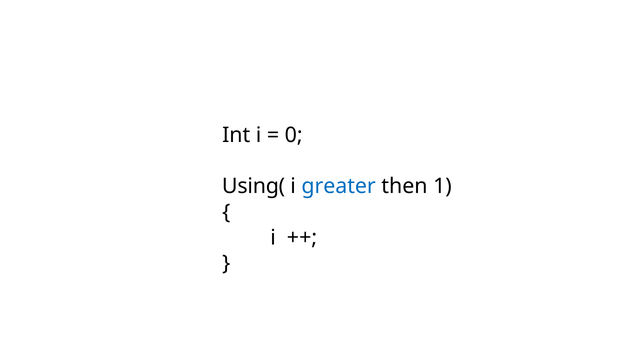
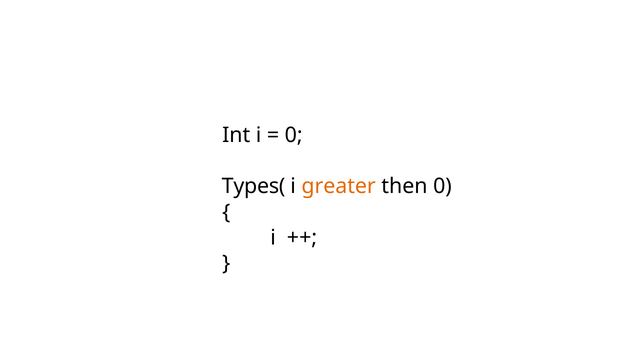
Using(: Using( -> Types( (254, 186)
greater colour: blue -> orange (339, 186)
then 1: 1 -> 0 (442, 186)
